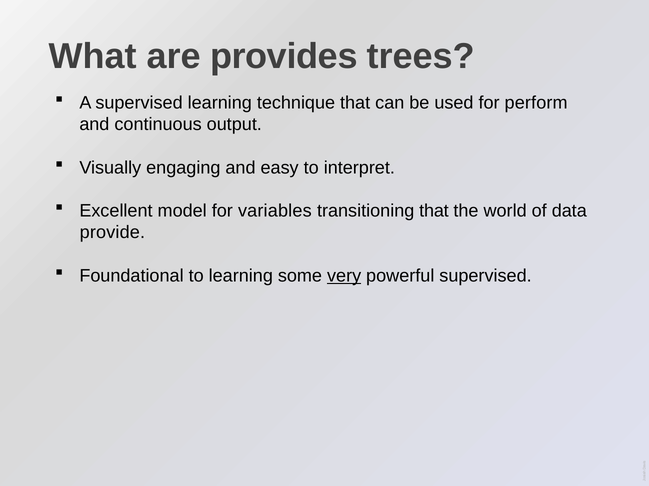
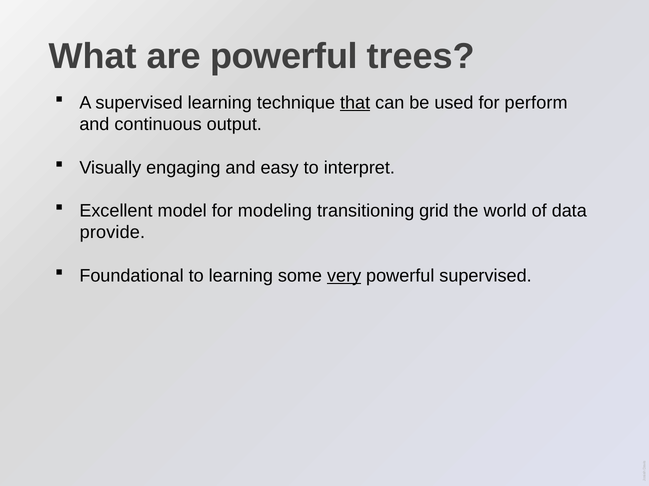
are provides: provides -> powerful (284, 57)
that underline: none -> present (355, 103)
variables: variables -> modeling (275, 211)
transitioning that: that -> grid (434, 211)
